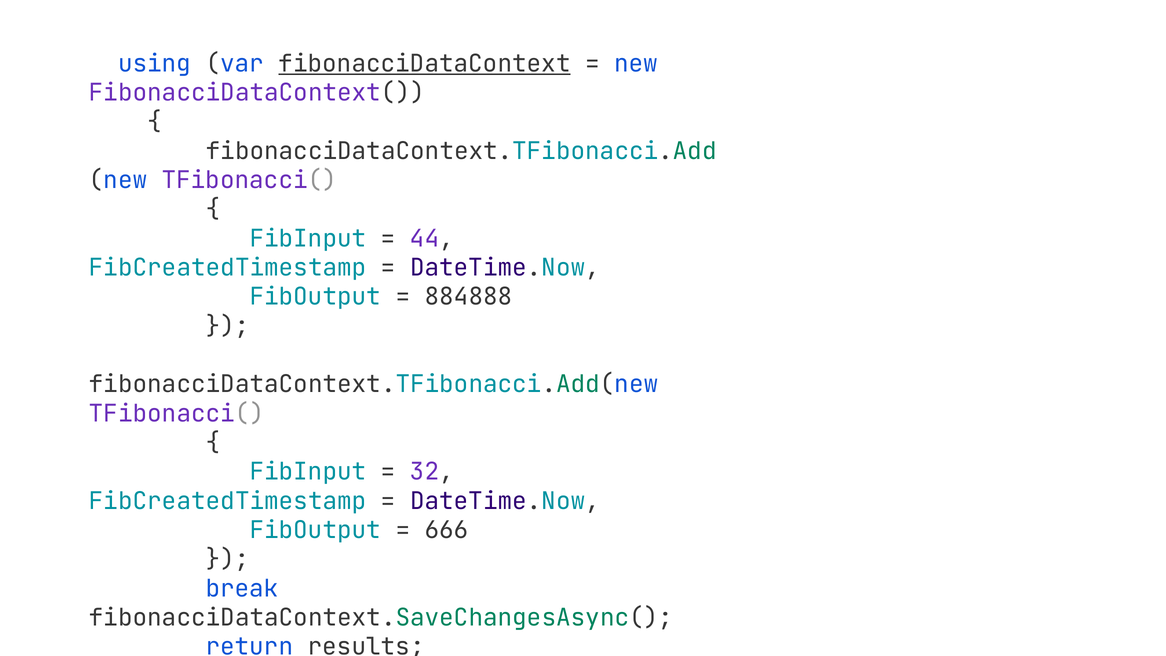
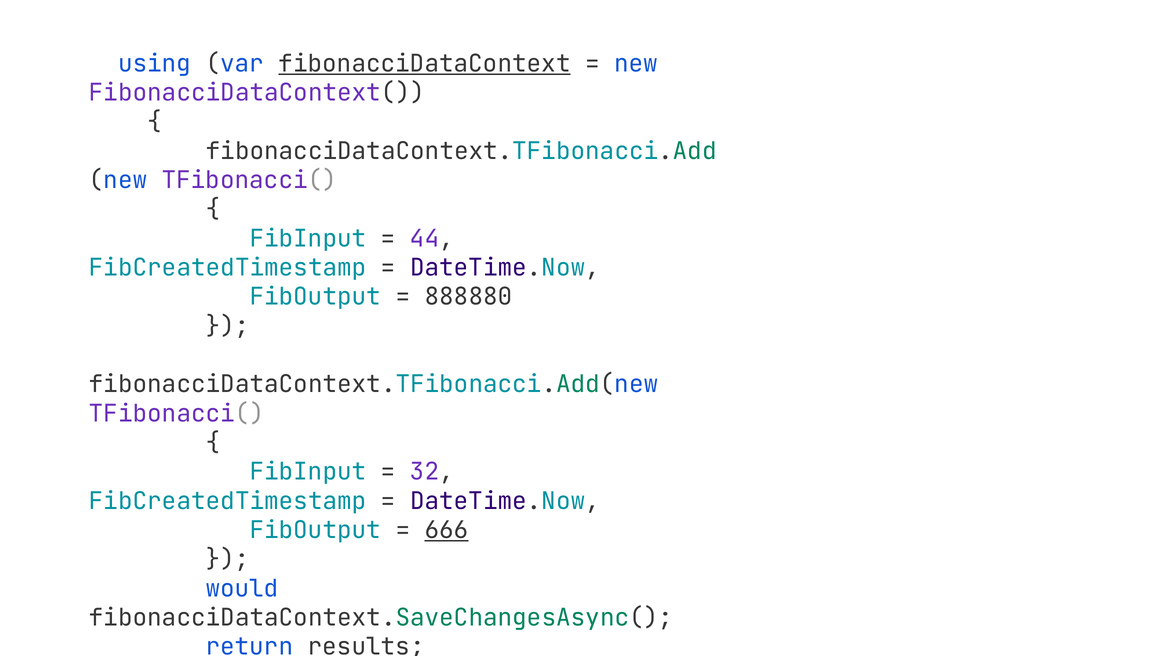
884888: 884888 -> 888880 (469, 297)
666 underline: none -> present (447, 530)
break: break -> would (242, 588)
